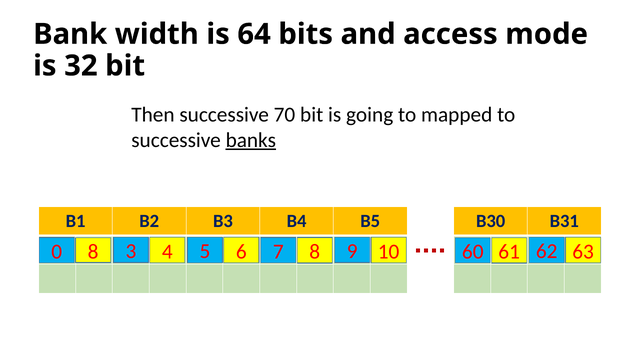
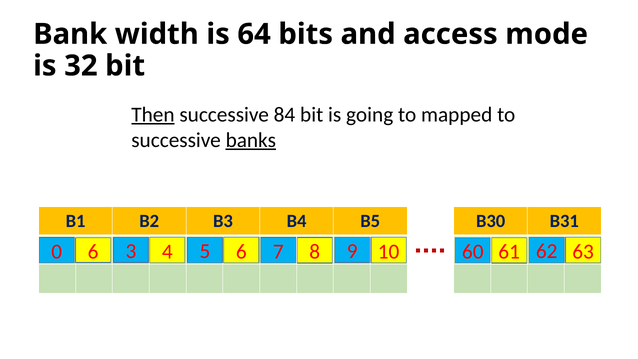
Then underline: none -> present (153, 115)
70: 70 -> 84 (284, 115)
0 8: 8 -> 6 (93, 251)
